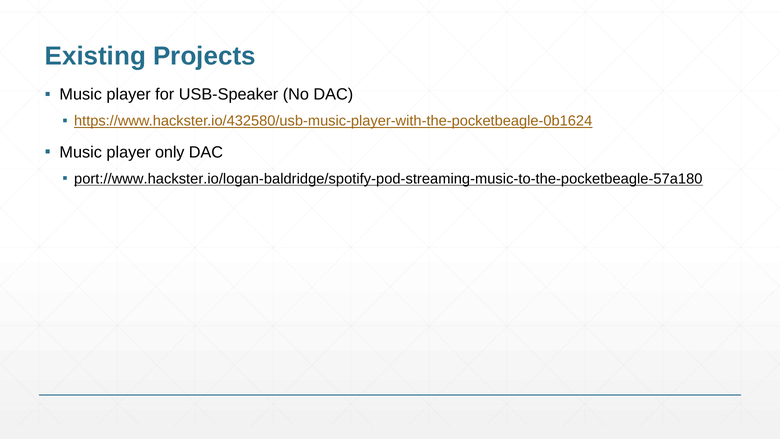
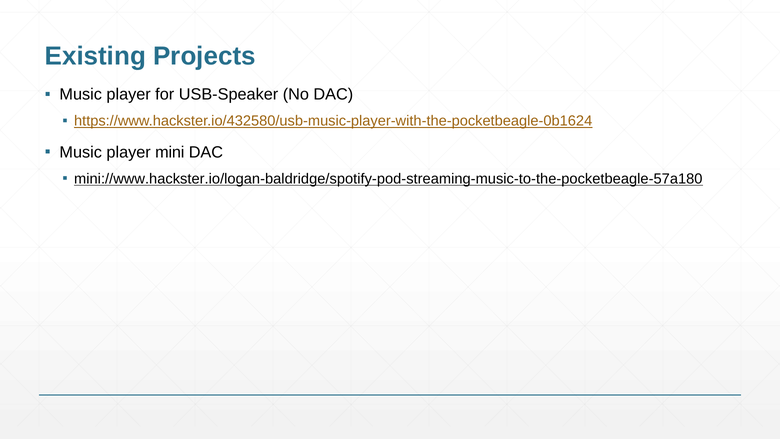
only: only -> mini (170, 152)
port://www.hackster.io/logan-baldridge/spotify-pod-streaming-music-to-the-pocketbeagle-57a180: port://www.hackster.io/logan-baldridge/spotify-pod-streaming-music-to-the-pocketbeagle-57a180 -> mini://www.hackster.io/logan-baldridge/spotify-pod-streaming-music-to-the-pocketbeagle-57a180 (388, 179)
